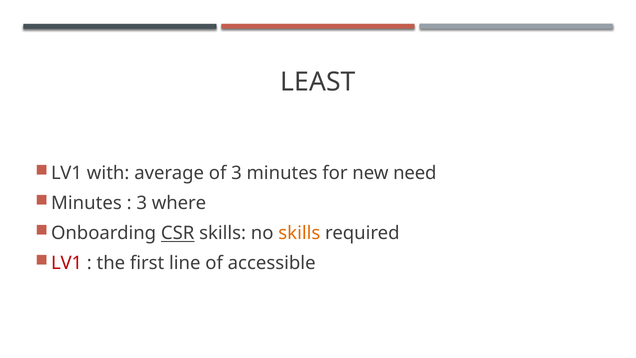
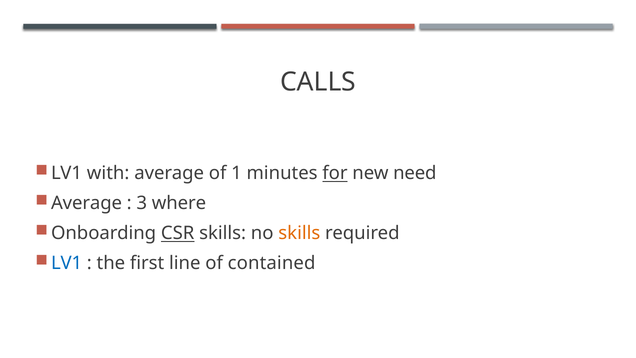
LEAST: LEAST -> CALLS (318, 82)
of 3: 3 -> 1 (237, 173)
for underline: none -> present (335, 173)
Minutes: Minutes -> Average (87, 203)
LV1 colour: red -> blue (67, 263)
accessible: accessible -> contained (272, 263)
